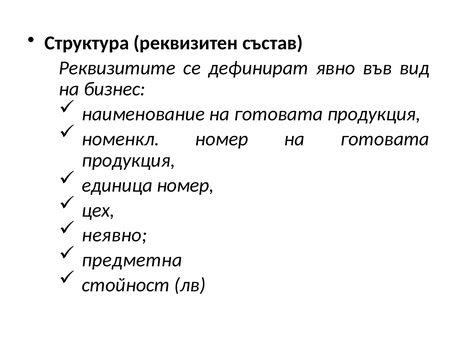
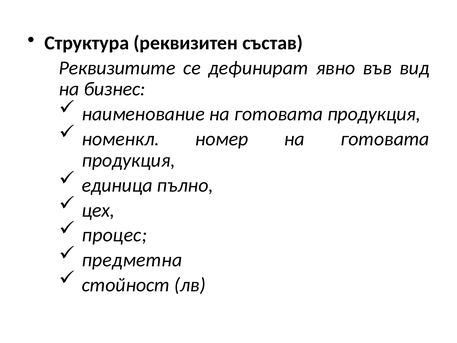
единица номер: номер -> пълно (185, 185)
неявно: неявно -> процес (114, 235)
